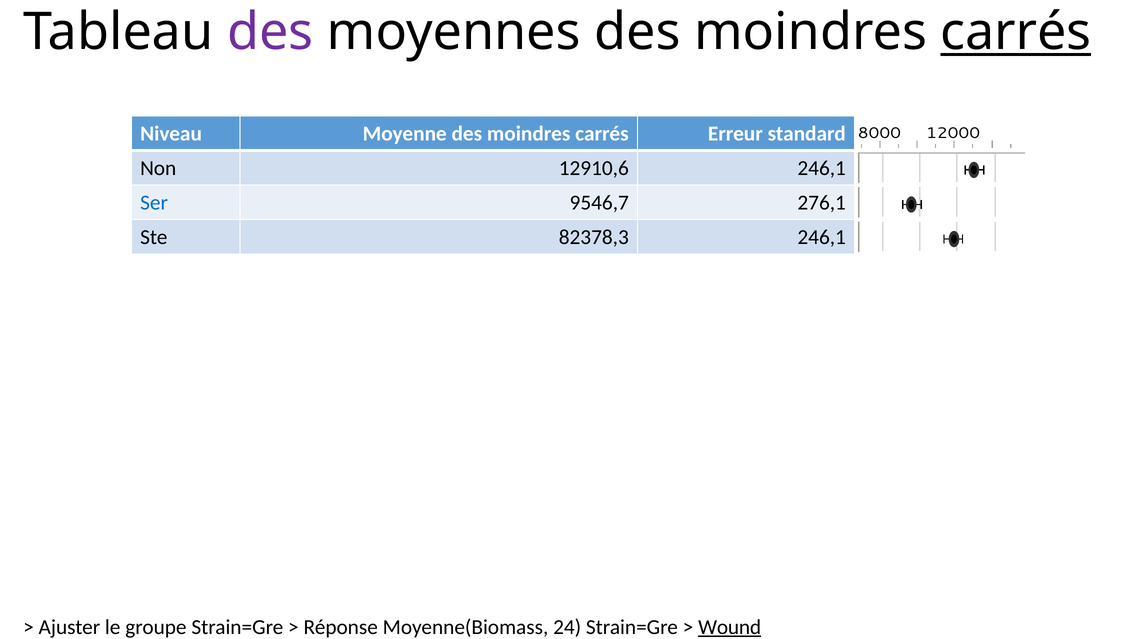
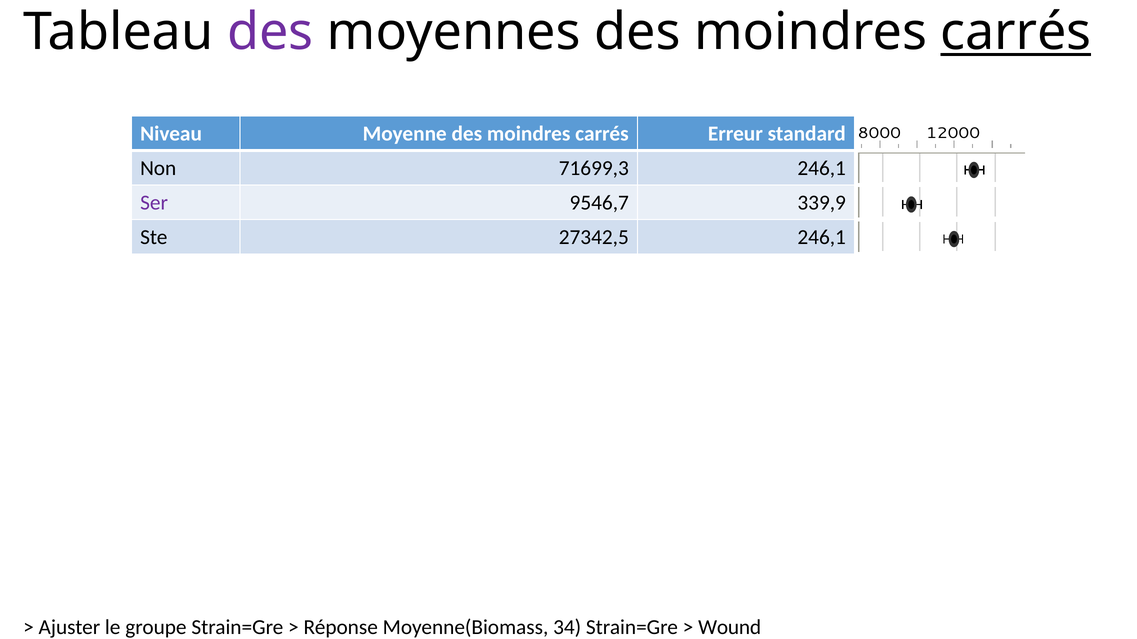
12910,6: 12910,6 -> 71699,3 (594, 168)
Ser colour: blue -> purple (154, 203)
276,1: 276,1 -> 339,9 (822, 203)
82378,3: 82378,3 -> 27342,5 (594, 237)
24: 24 -> 34 (567, 628)
Wound underline: present -> none (730, 628)
